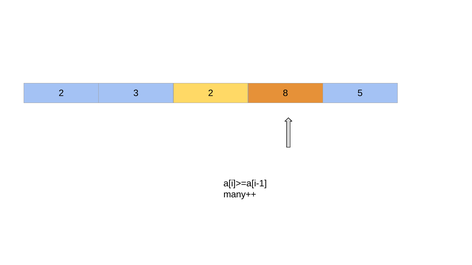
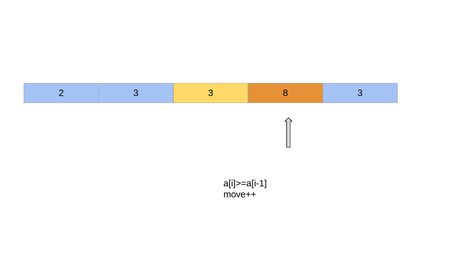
3 2: 2 -> 3 (211, 93)
8 5: 5 -> 3 (360, 93)
many++: many++ -> move++ (240, 195)
